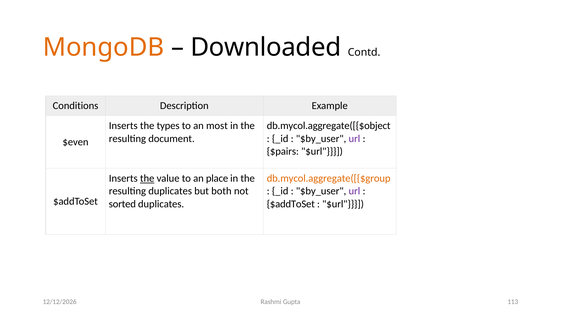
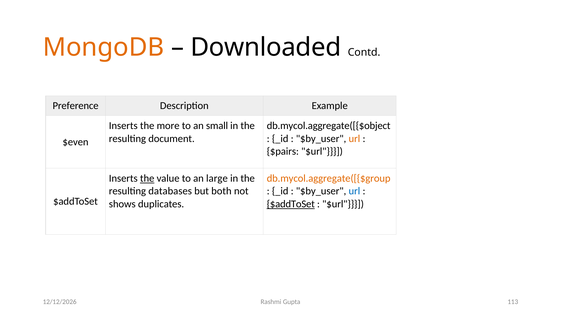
Conditions: Conditions -> Preference (76, 106)
types: types -> more (168, 126)
most: most -> small (217, 126)
url colour: purple -> orange (354, 138)
place: place -> large (217, 178)
resulting duplicates: duplicates -> databases (170, 191)
url colour: purple -> blue (354, 191)
sorted: sorted -> shows (122, 204)
$addToSet underline: none -> present (291, 204)
